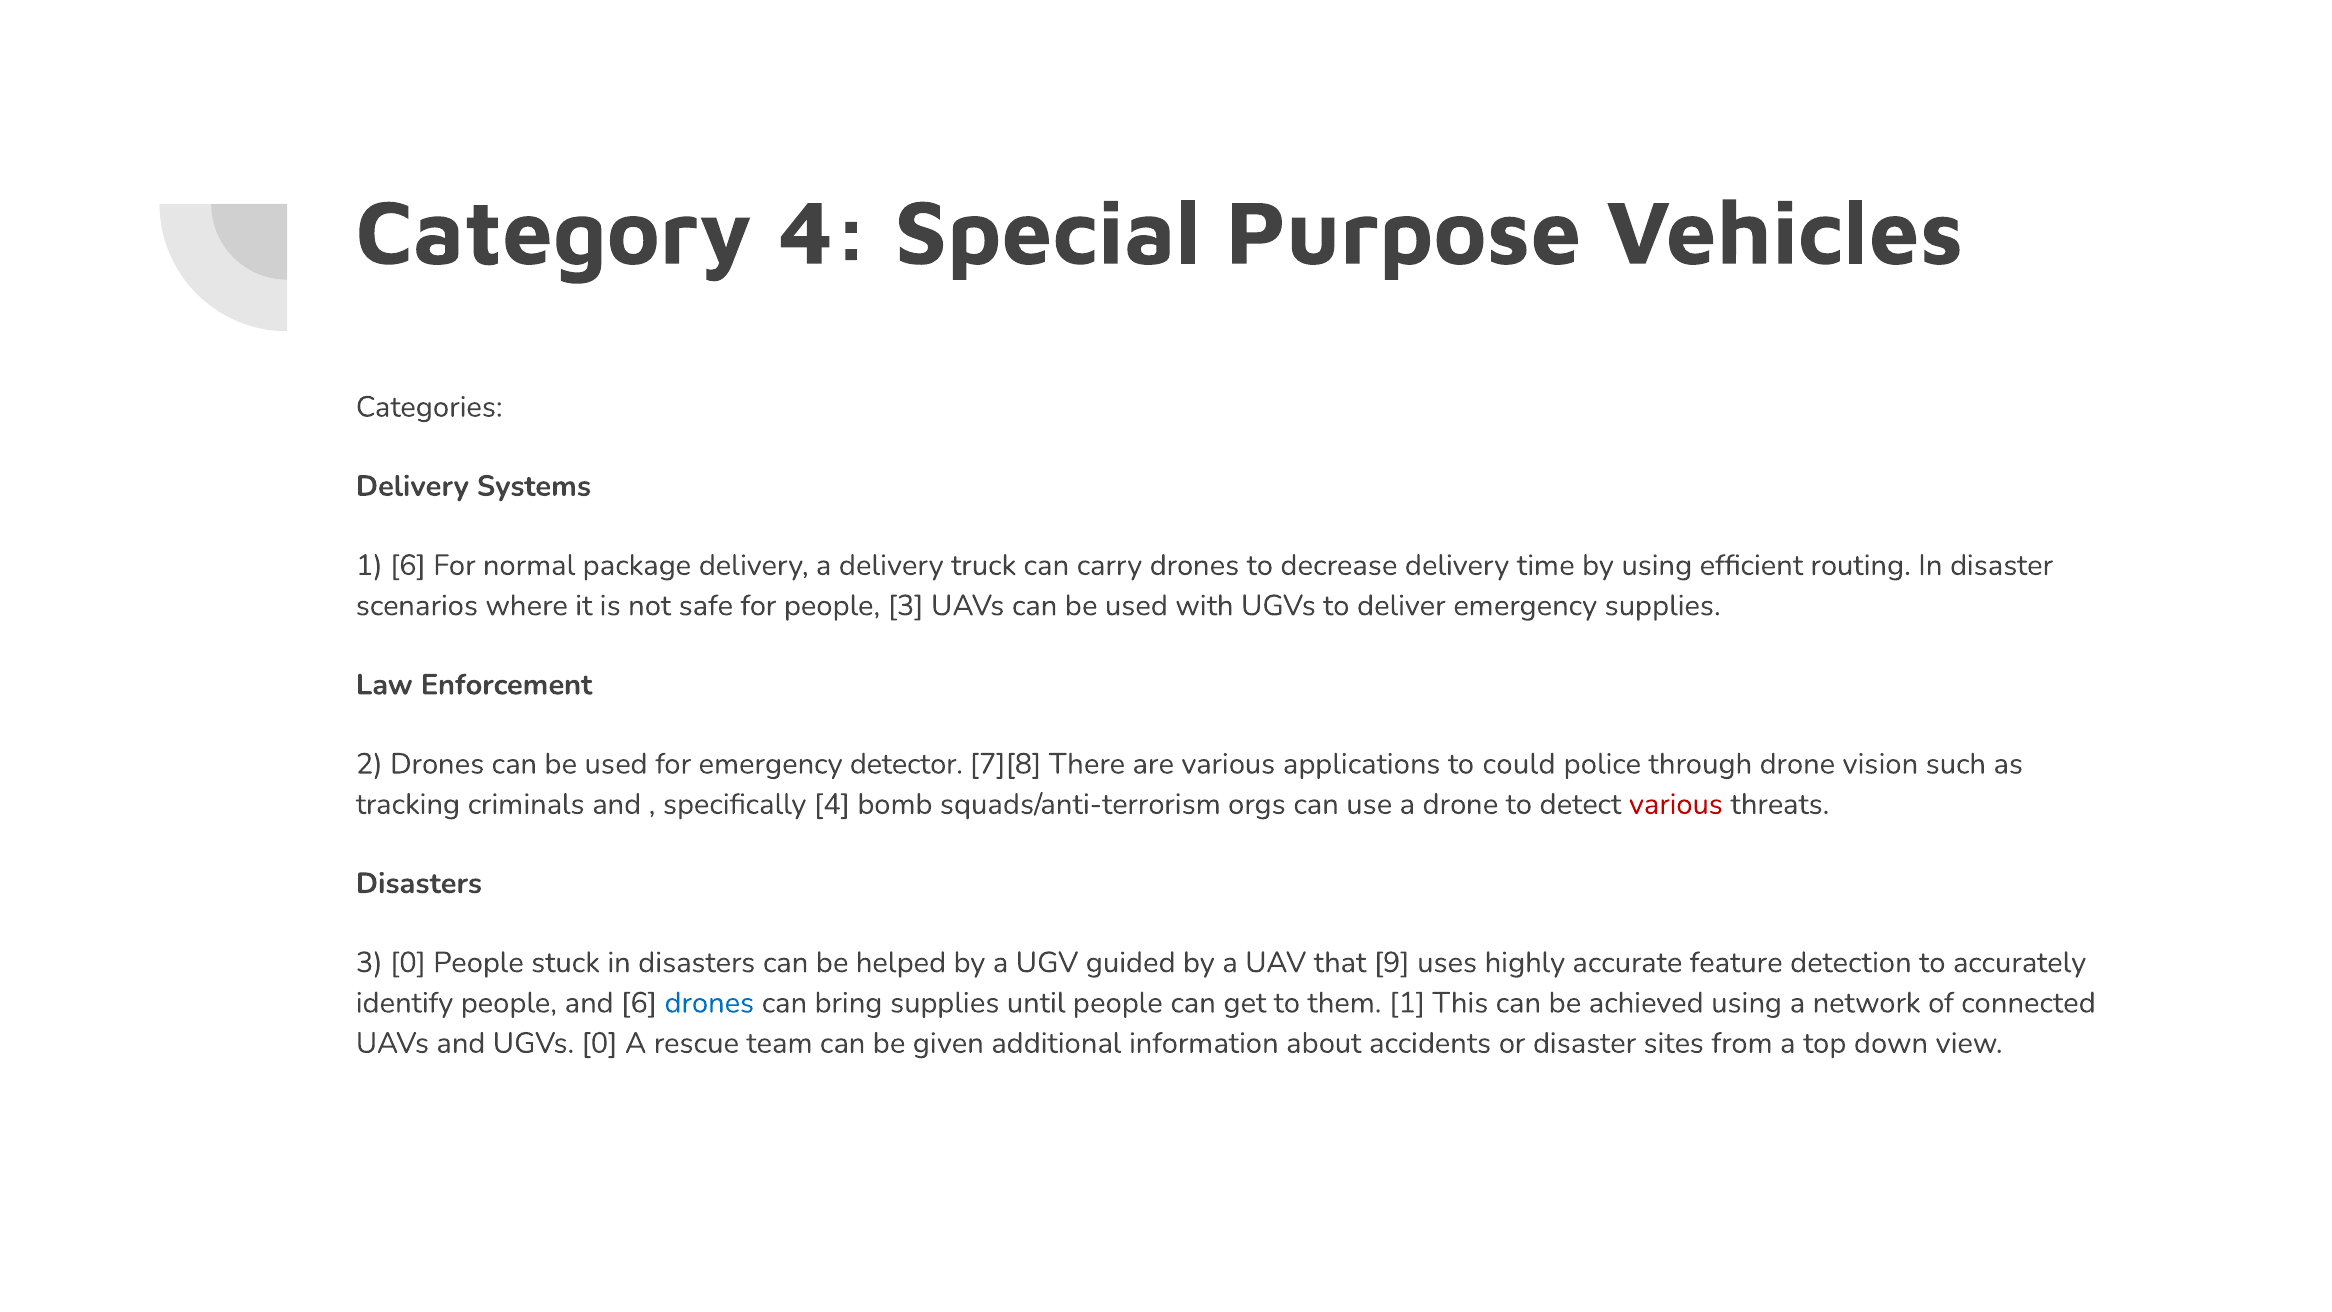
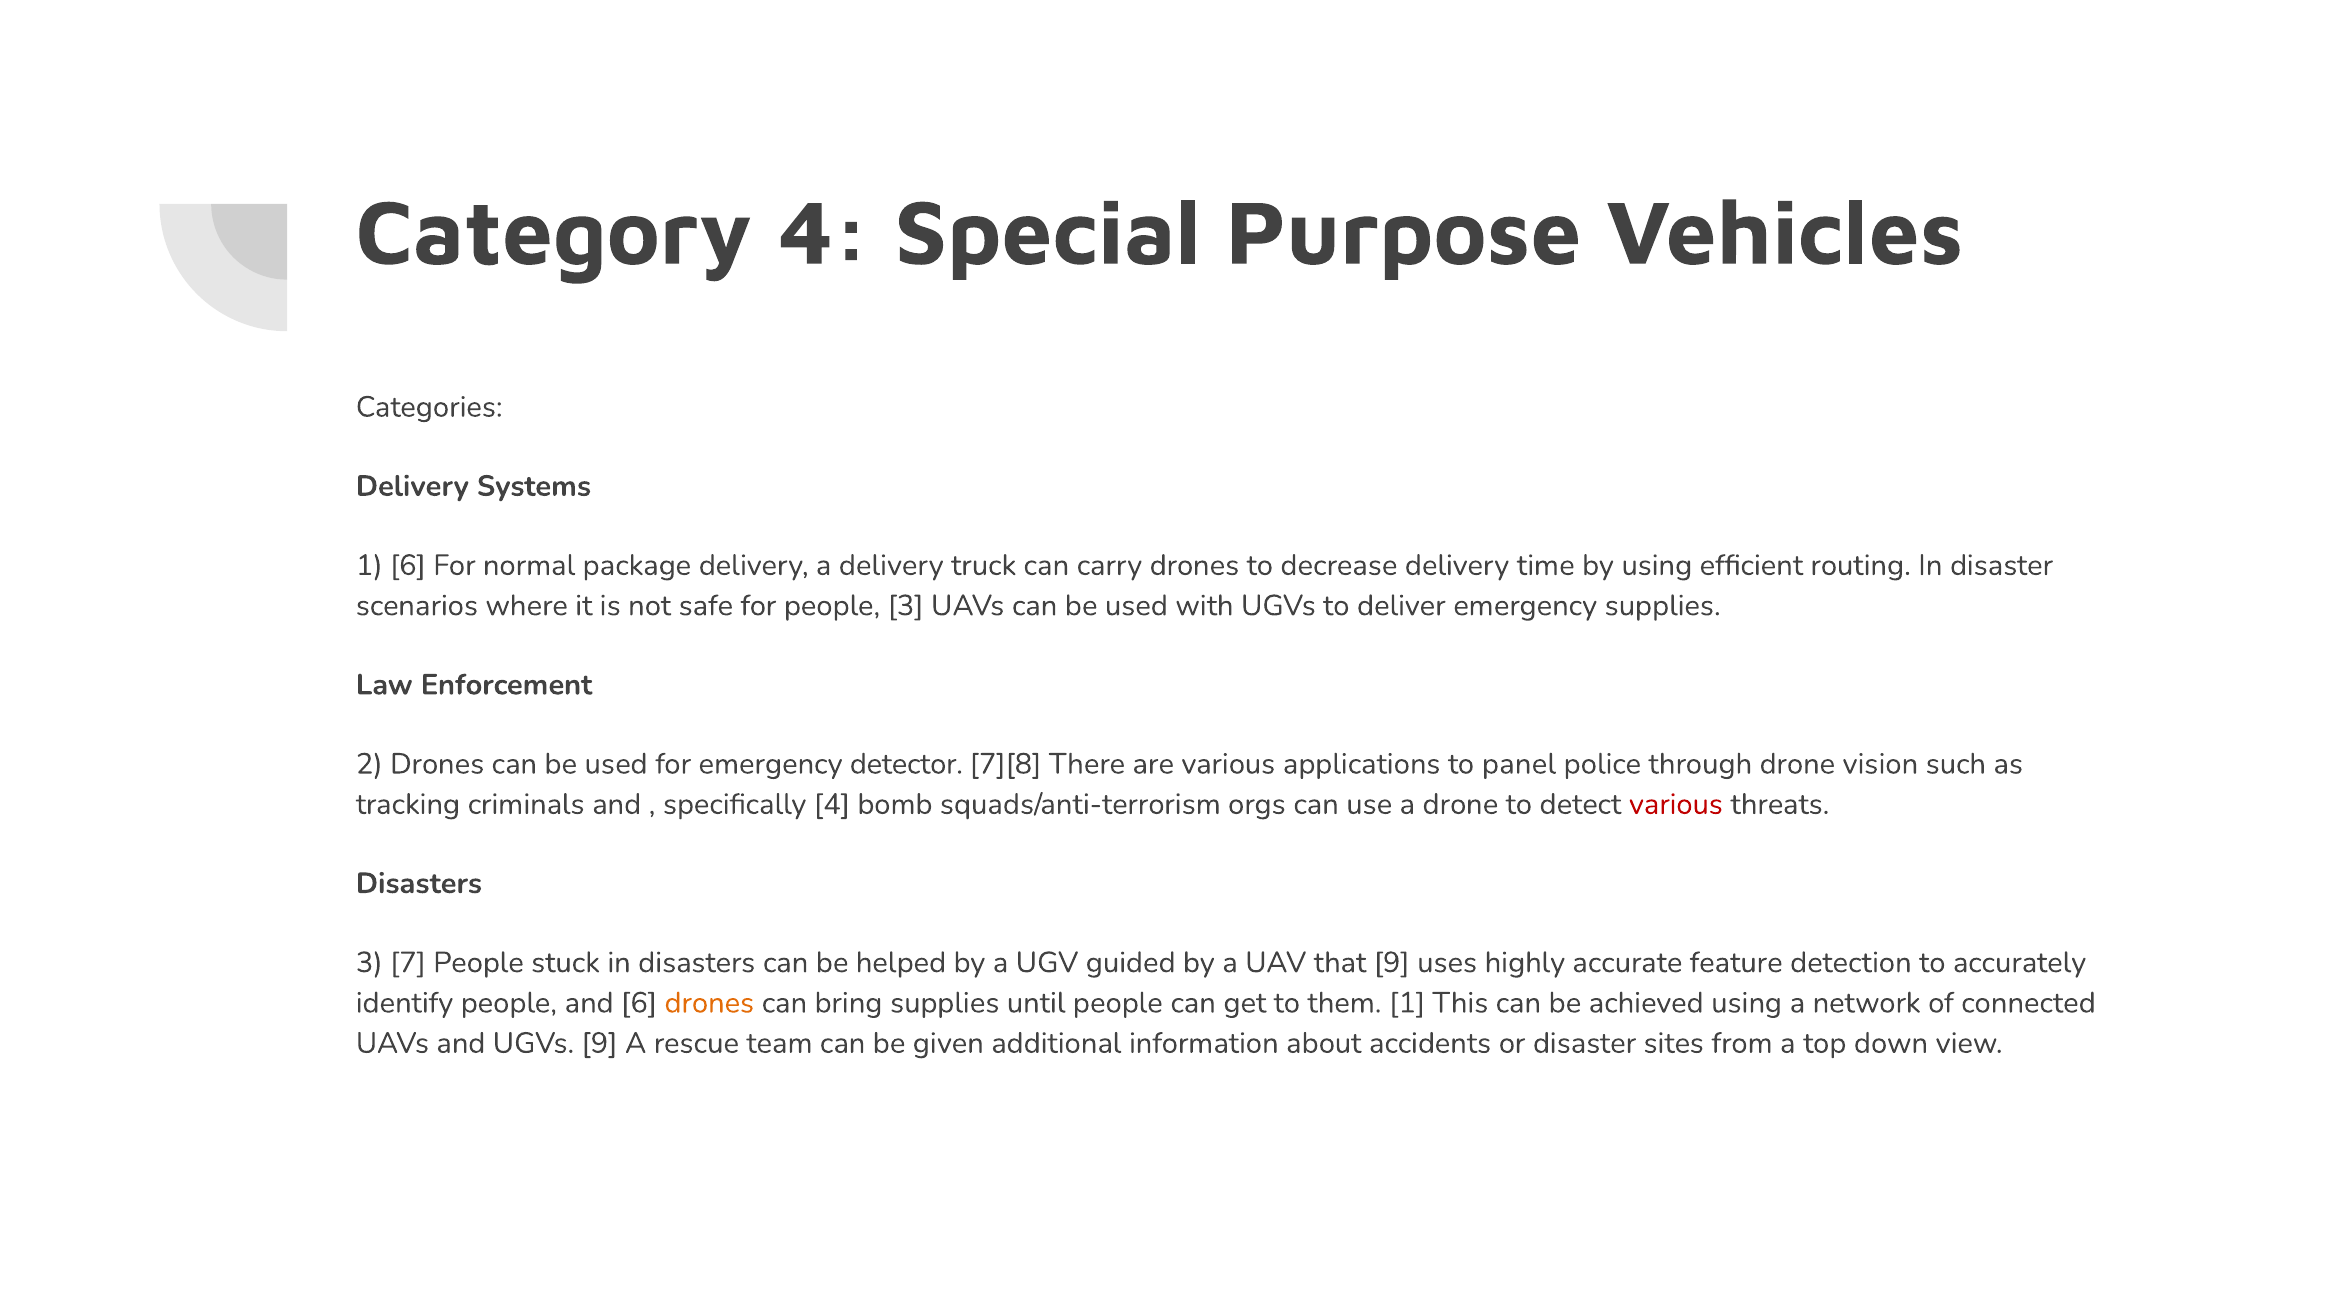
could: could -> panel (1519, 764)
3 0: 0 -> 7 (408, 962)
drones colour: blue -> orange (709, 1003)
UGVs 0: 0 -> 9 (599, 1043)
